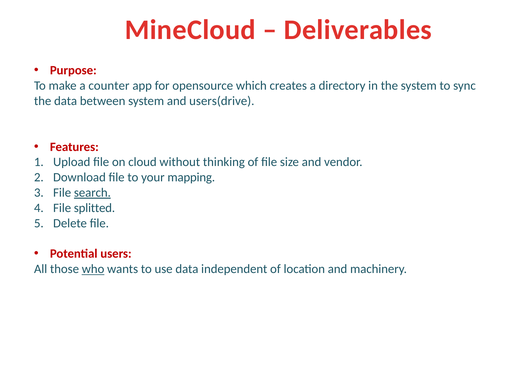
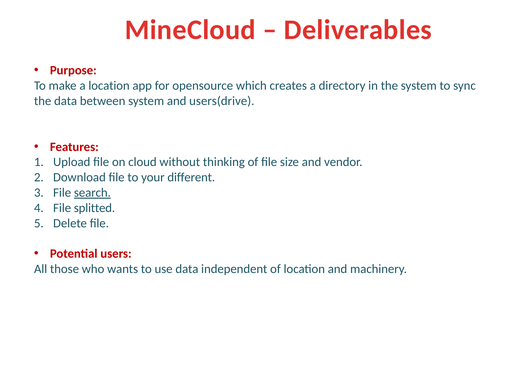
a counter: counter -> location (109, 86)
mapping: mapping -> different (191, 177)
who underline: present -> none (93, 269)
